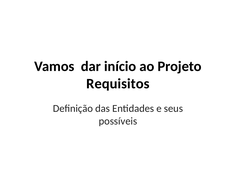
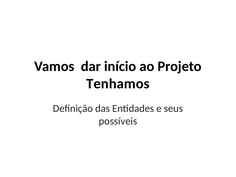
Requisitos: Requisitos -> Tenhamos (118, 84)
